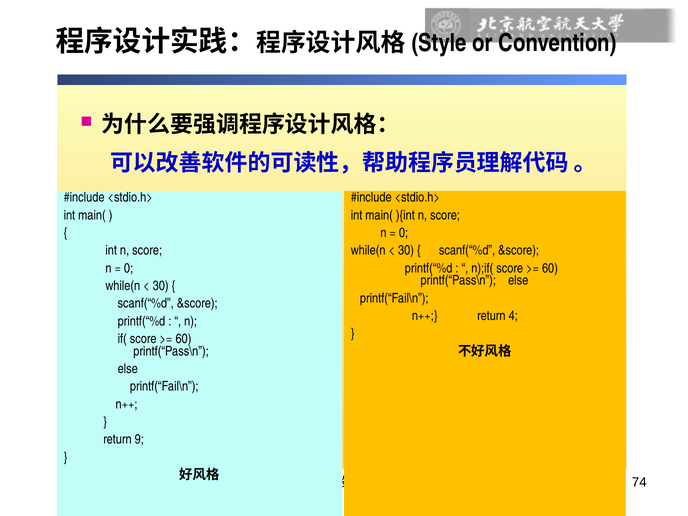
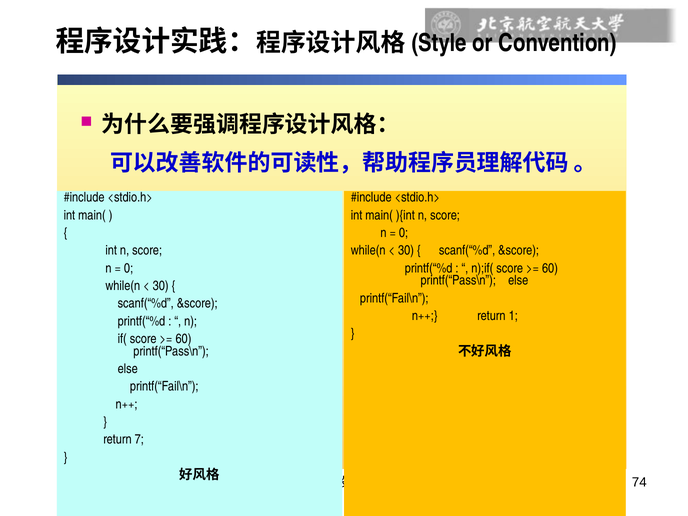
4: 4 -> 1 (513, 316)
9: 9 -> 7 (139, 439)
